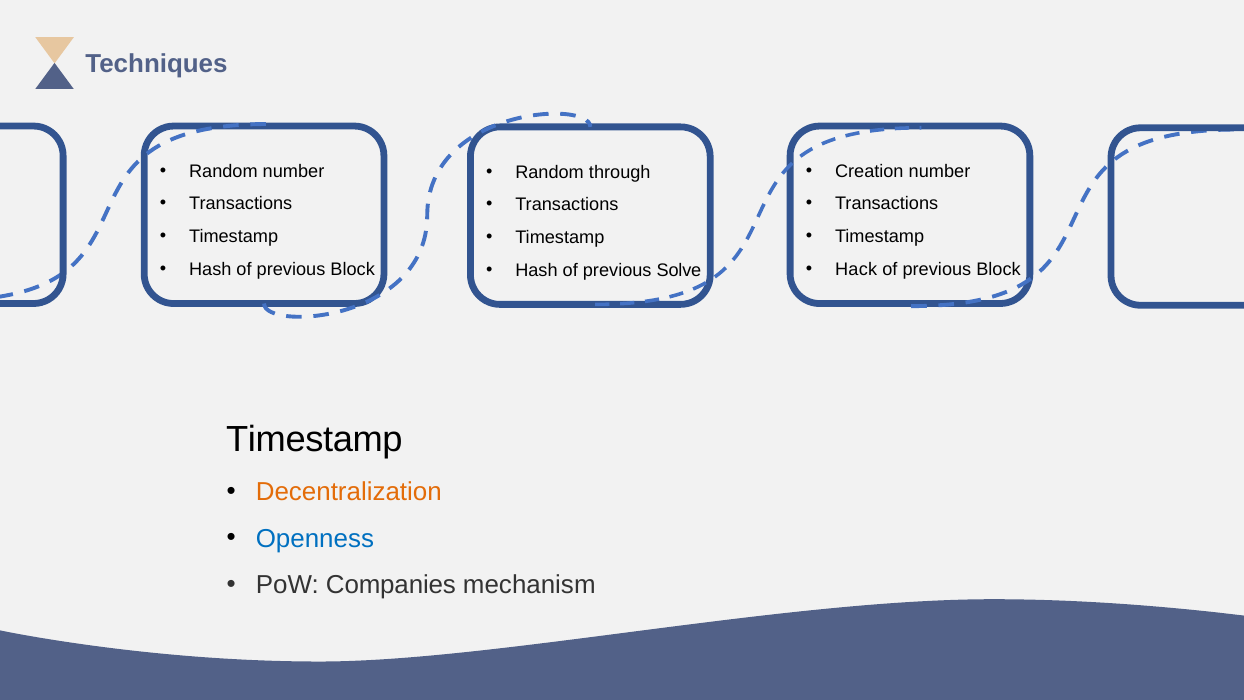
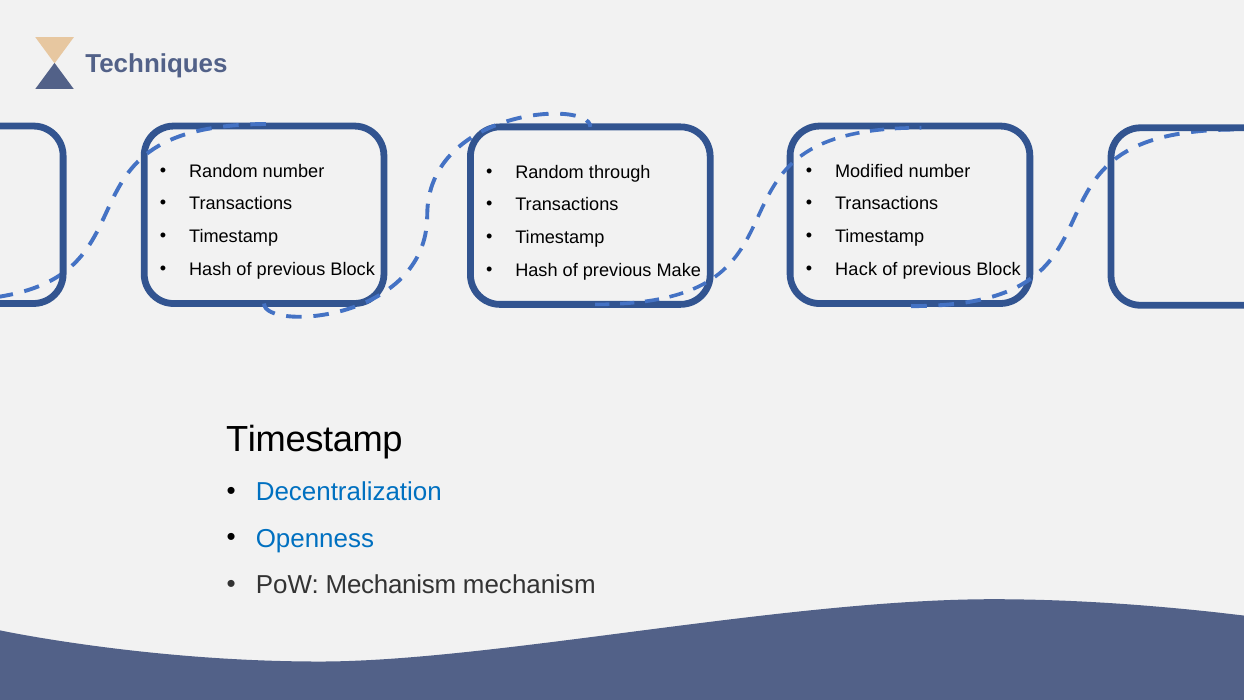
Creation: Creation -> Modified (869, 171)
Solve: Solve -> Make (679, 270)
Decentralization colour: orange -> blue (349, 492)
PoW Companies: Companies -> Mechanism (391, 585)
